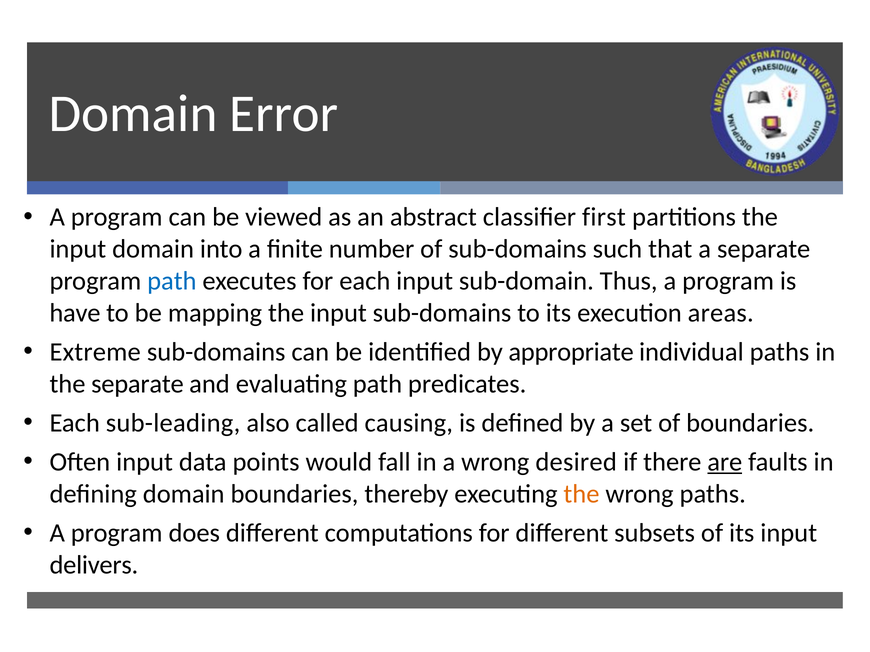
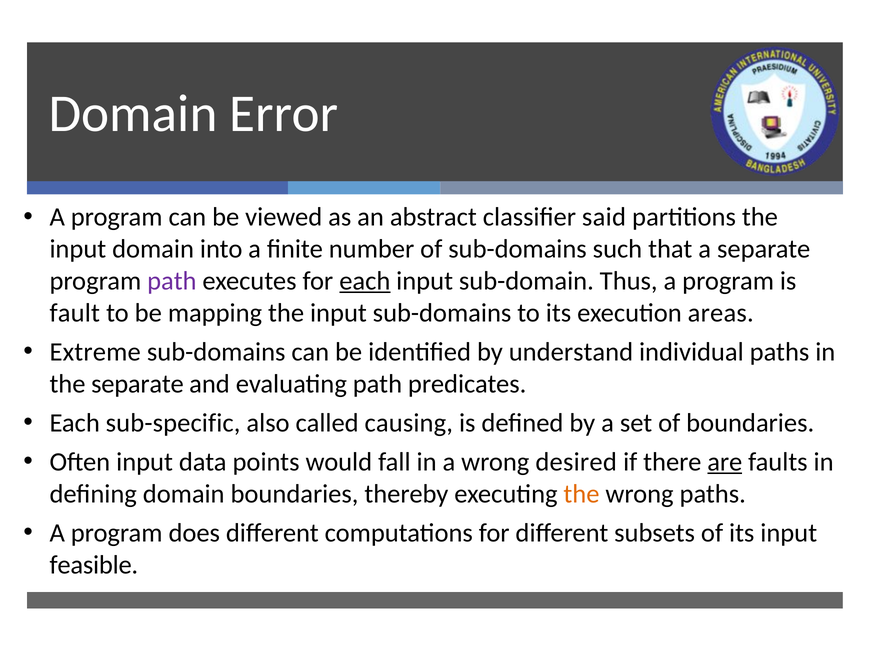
first: first -> said (604, 217)
path colour: blue -> purple (172, 281)
each underline: none -> present (365, 281)
have: have -> fault (75, 313)
appropriate: appropriate -> understand (571, 352)
sub-leading: sub-leading -> sub-specific (173, 423)
delivers: delivers -> feasible (94, 565)
